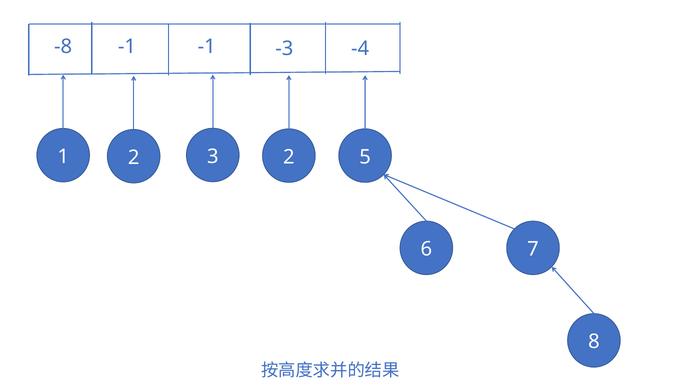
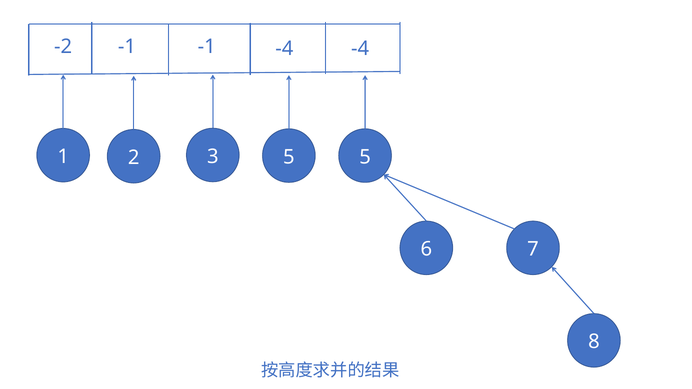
-8: -8 -> -2 (63, 47)
-1 -3: -3 -> -4 (284, 48)
3 2: 2 -> 5 (289, 157)
